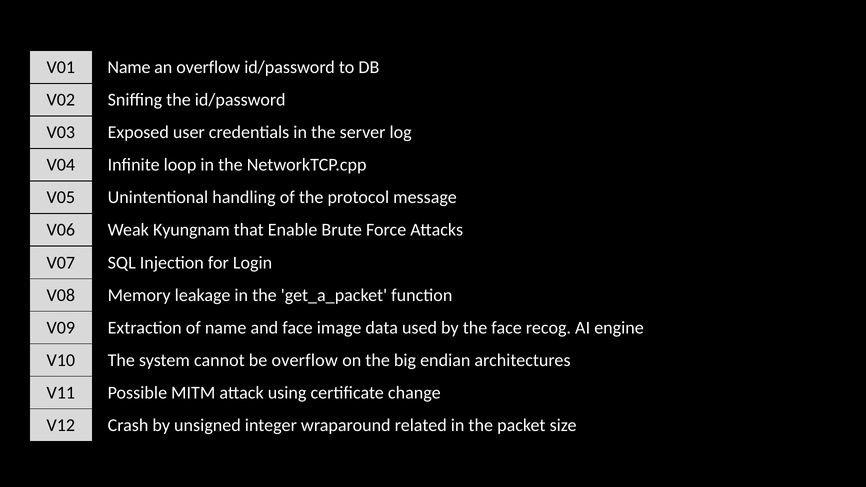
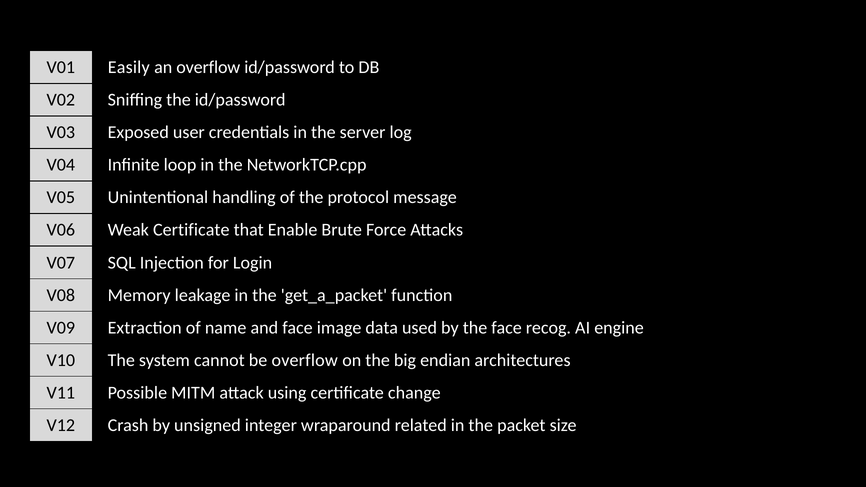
V01 Name: Name -> Easily (129, 67)
Weak Kyungnam: Kyungnam -> Certificate (191, 230)
